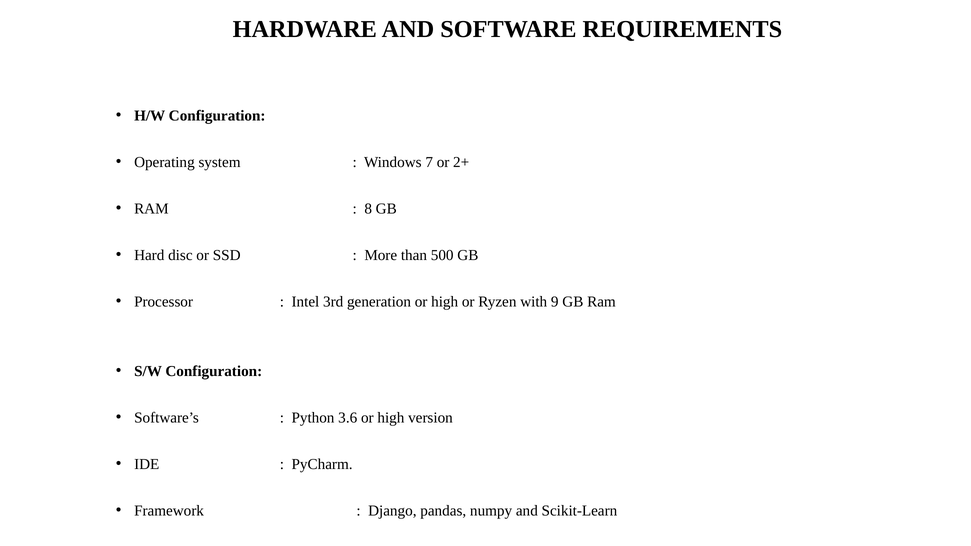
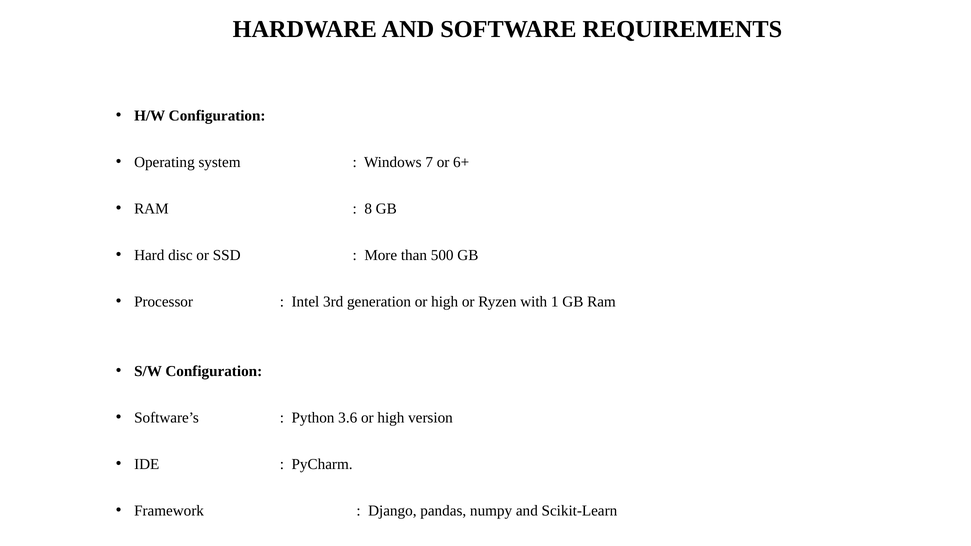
2+: 2+ -> 6+ (461, 162)
9: 9 -> 1 (555, 302)
